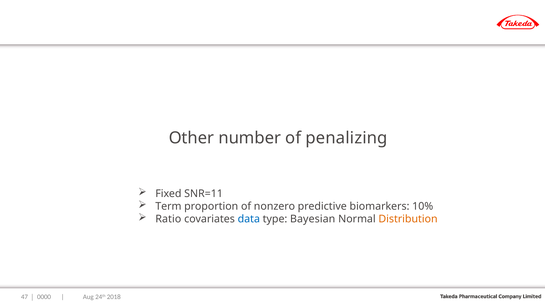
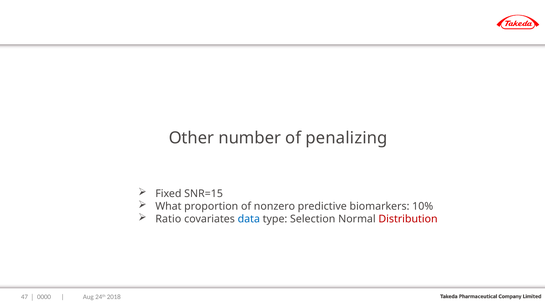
SNR=11: SNR=11 -> SNR=15 (204, 193)
Term: Term -> What (168, 206)
Bayesian: Bayesian -> Selection (313, 219)
Distribution colour: orange -> red (408, 219)
